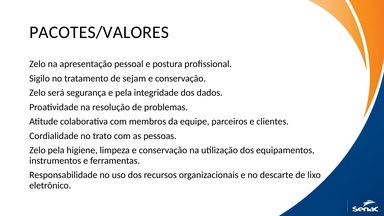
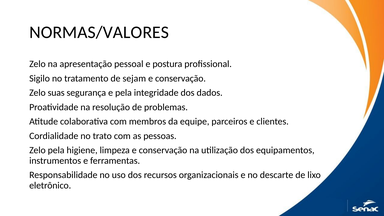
PACOTES/VALORES: PACOTES/VALORES -> NORMAS/VALORES (99, 32)
será: será -> suas (56, 93)
